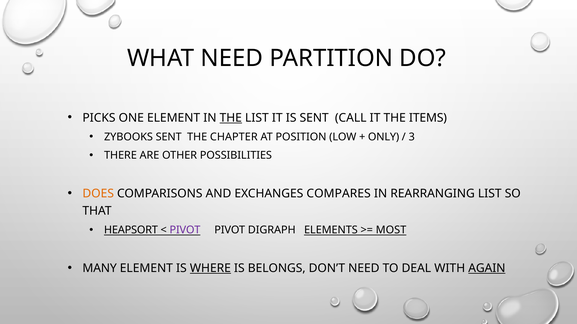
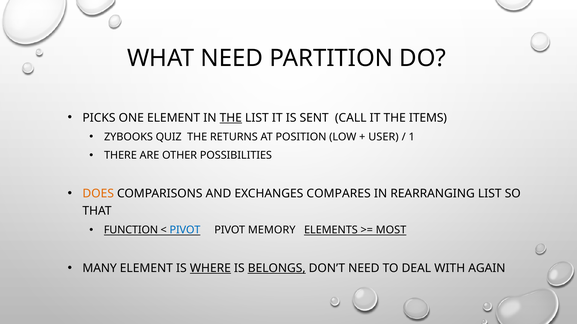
ZYBOOKS SENT: SENT -> QUIZ (169, 137)
CHAPTER: CHAPTER -> RETURNS (234, 137)
ONLY: ONLY -> USER (383, 137)
3: 3 -> 1 (412, 137)
HEAPSORT: HEAPSORT -> FUNCTION (131, 230)
PIVOT colour: purple -> blue (185, 230)
DIGRAPH: DIGRAPH -> MEMORY (272, 230)
BELONGS underline: none -> present (277, 269)
AGAIN underline: present -> none (487, 269)
